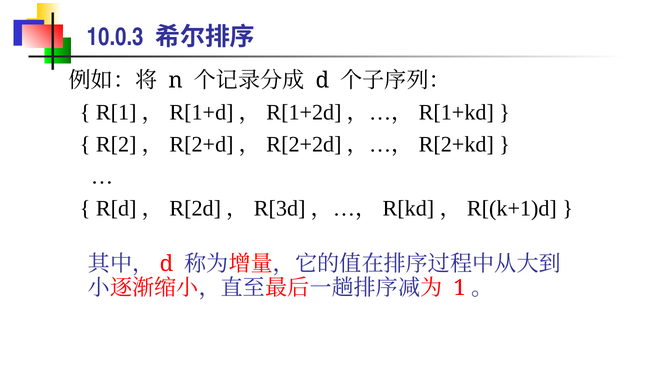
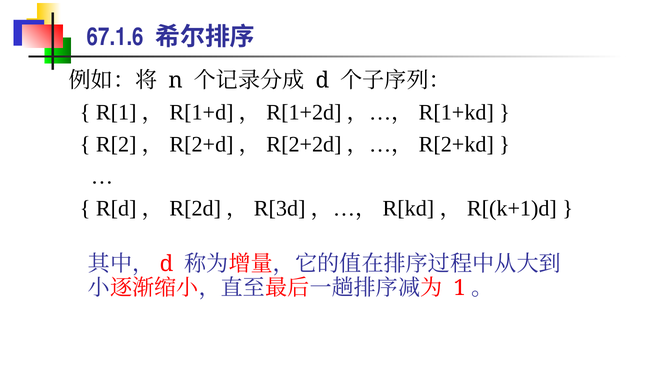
10.0.3: 10.0.3 -> 67.1.6 (115, 37)
